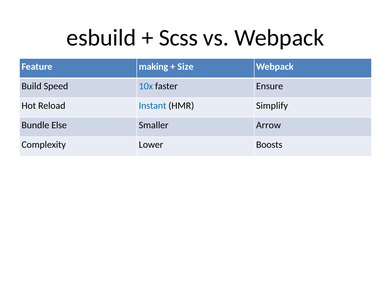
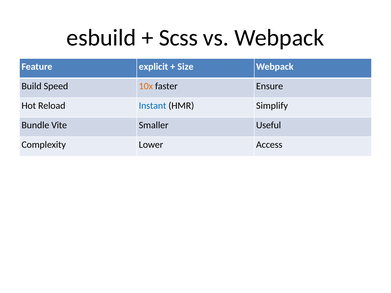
making: making -> explicit (153, 67)
10x colour: blue -> orange (146, 86)
Else: Else -> Vite (59, 125)
Arrow: Arrow -> Useful (269, 125)
Boosts: Boosts -> Access (269, 145)
